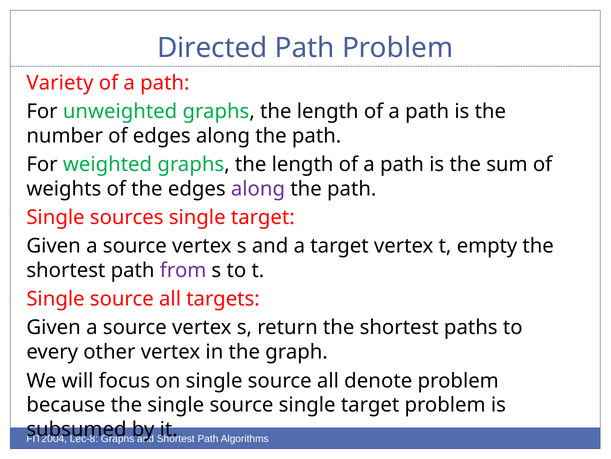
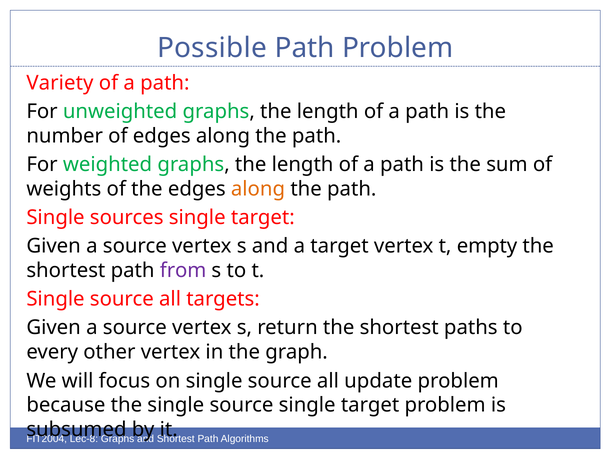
Directed: Directed -> Possible (212, 48)
along colour: purple -> orange (258, 189)
denote: denote -> update (378, 380)
